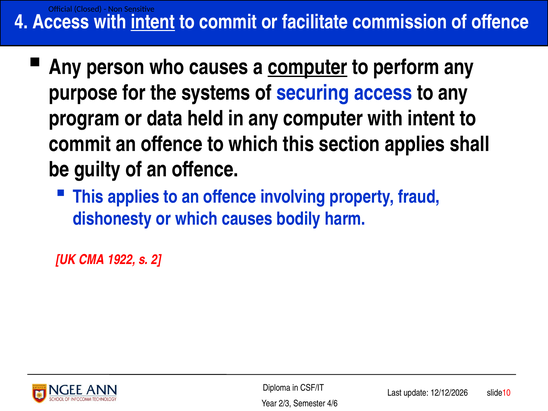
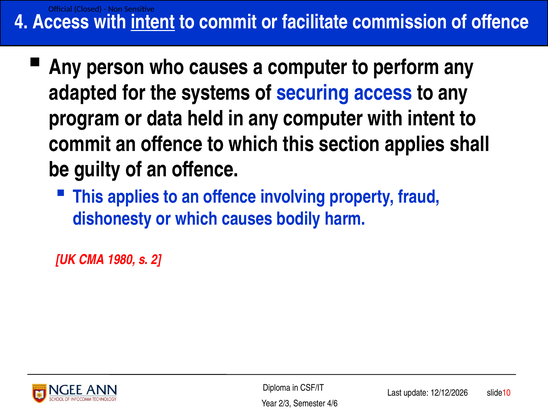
computer underline: present -> none (308, 67)
purpose: purpose -> adapted (83, 93)
1922: 1922 -> 1980 (121, 259)
